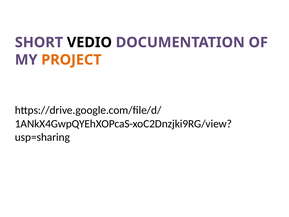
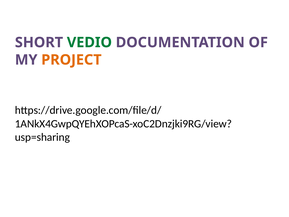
VEDIO colour: black -> green (89, 42)
